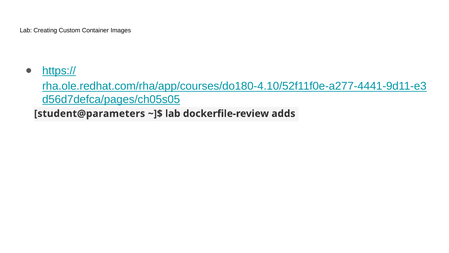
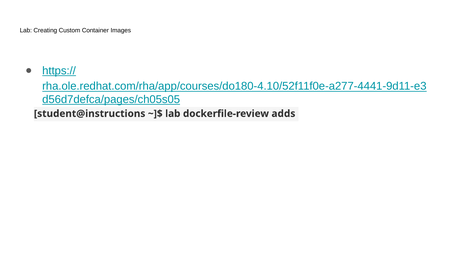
student@parameters: student@parameters -> student@instructions (90, 113)
